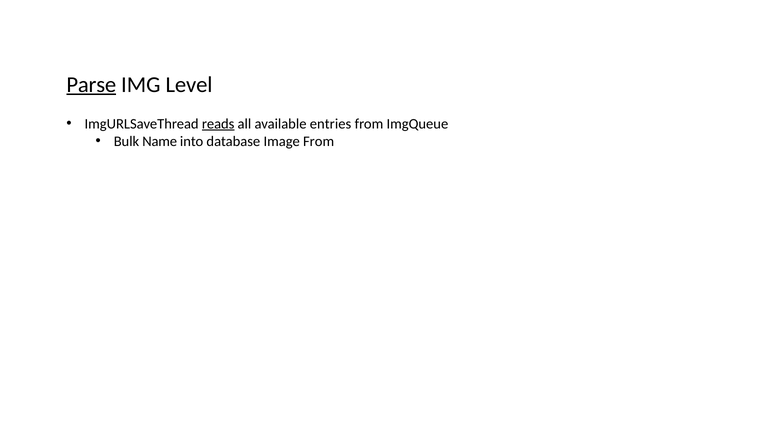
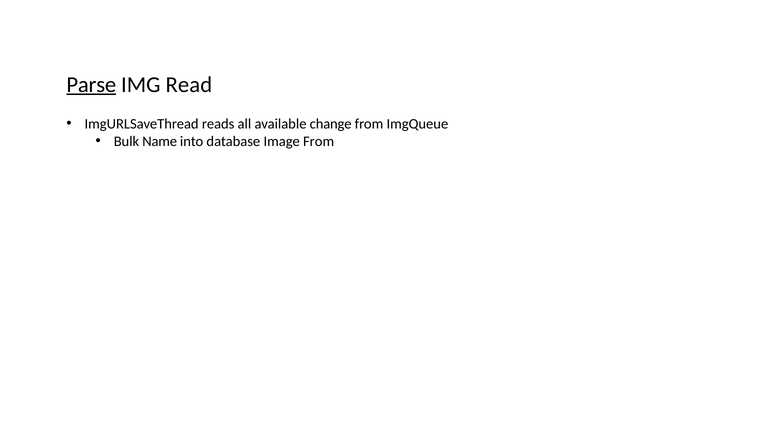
Level: Level -> Read (189, 85)
reads underline: present -> none (218, 124)
entries: entries -> change (331, 124)
